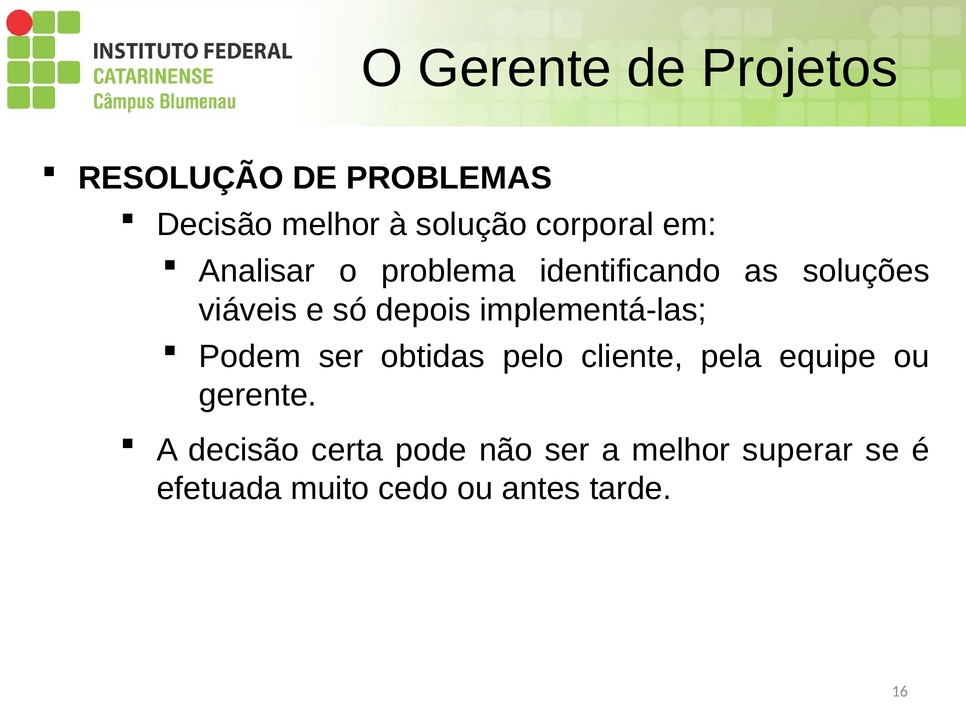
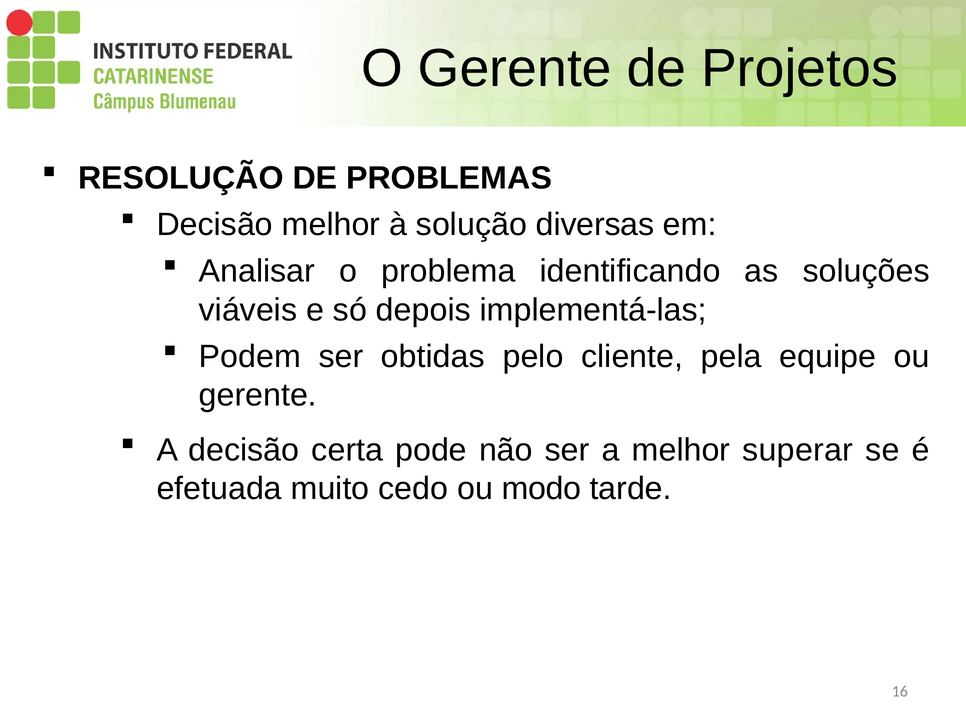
corporal: corporal -> diversas (595, 225)
antes: antes -> modo (541, 489)
